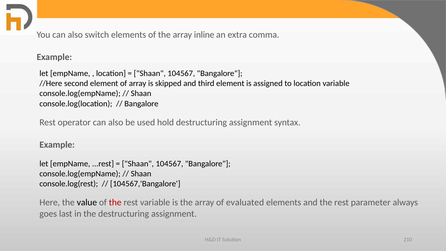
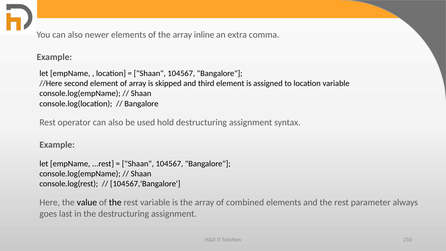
switch: switch -> newer (97, 35)
the colour: red -> black (115, 202)
evaluated: evaluated -> combined (245, 202)
